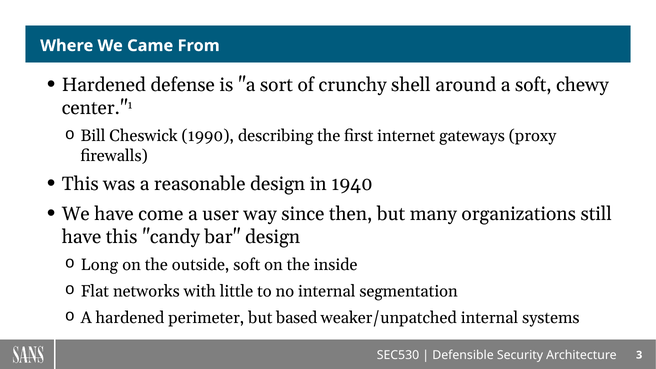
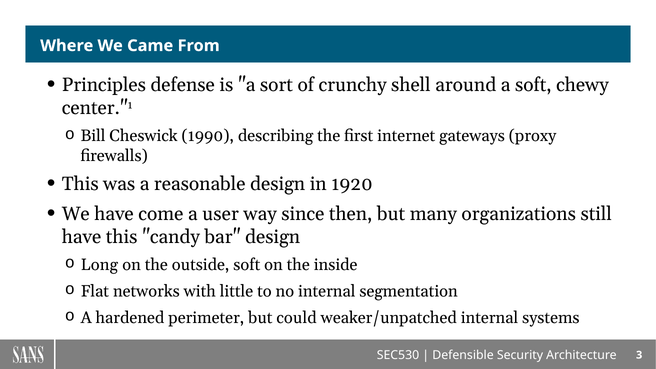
Hardened: Hardened -> Principles (104, 85)
1940: 1940 -> 1920 (352, 184)
based: based -> could (297, 318)
